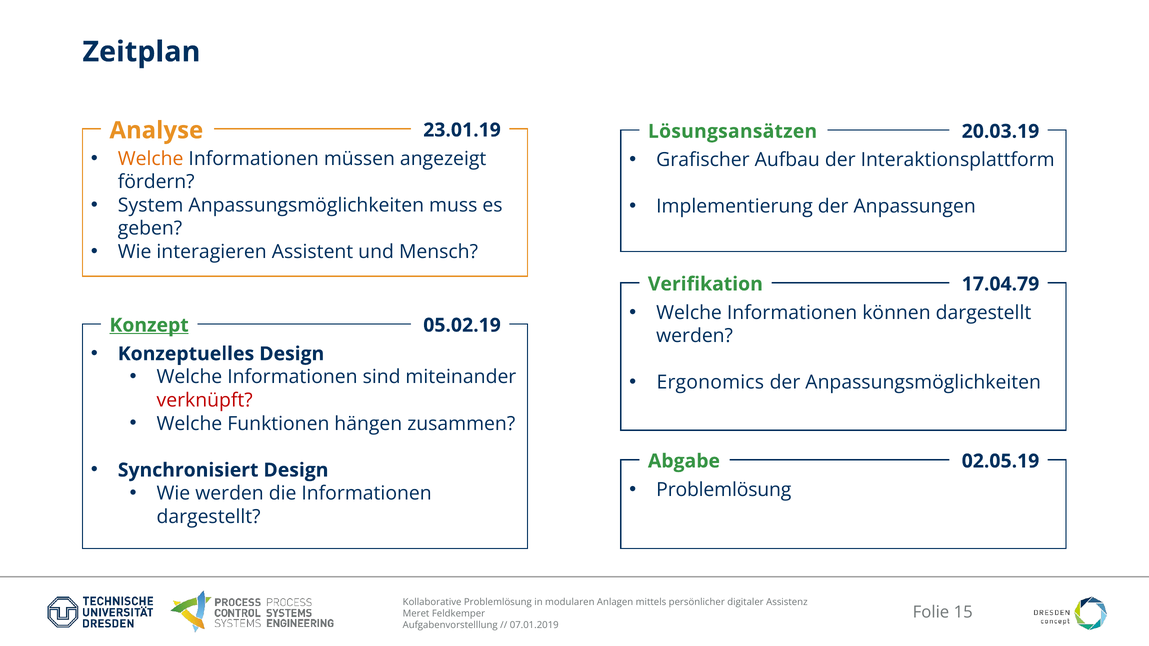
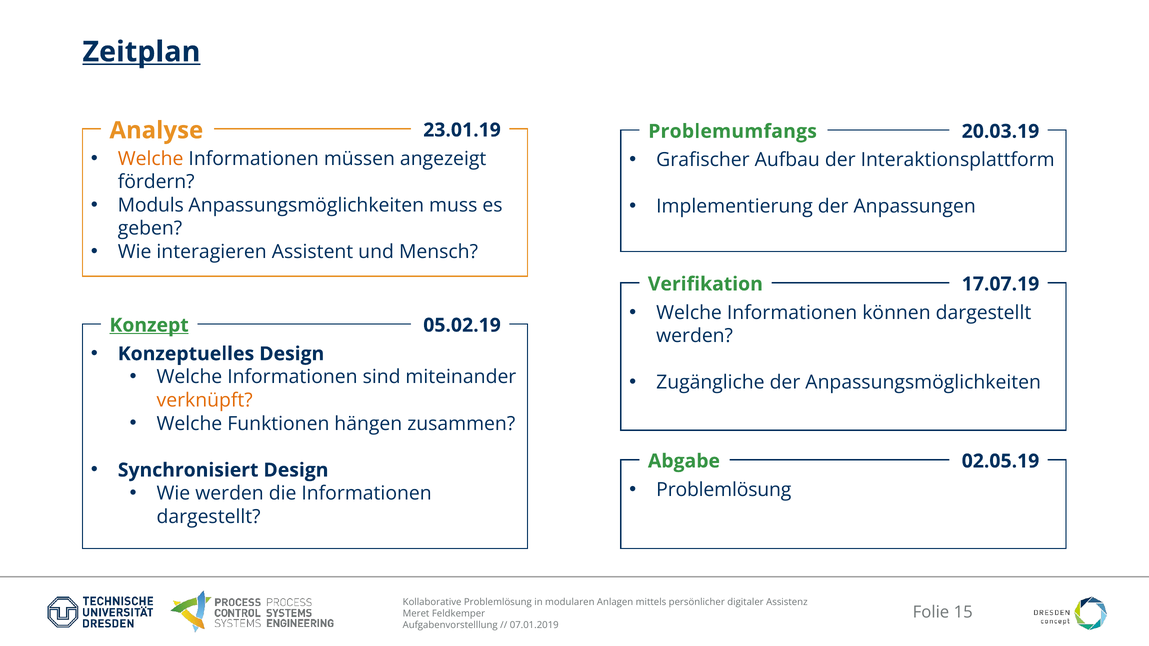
Zeitplan underline: none -> present (141, 52)
Lösungsansätzen: Lösungsansätzen -> Problemumfangs (733, 131)
System: System -> Moduls (151, 205)
17.04.79: 17.04.79 -> 17.07.19 (1001, 284)
Ergonomics: Ergonomics -> Zugängliche (710, 383)
verknüpft colour: red -> orange (205, 401)
